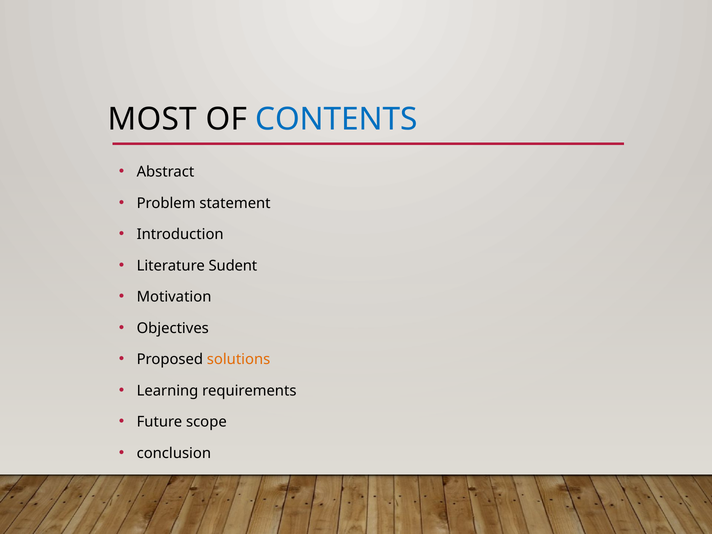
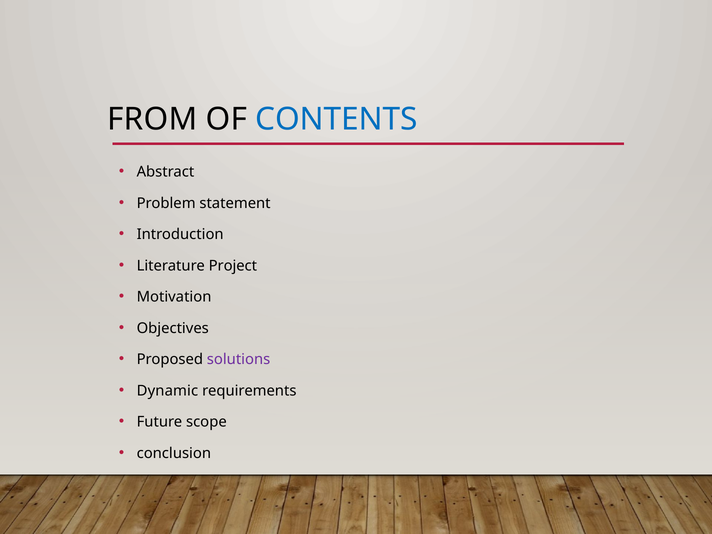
MOST: MOST -> FROM (152, 119)
Sudent: Sudent -> Project (233, 266)
solutions colour: orange -> purple (239, 359)
Learning: Learning -> Dynamic (167, 391)
